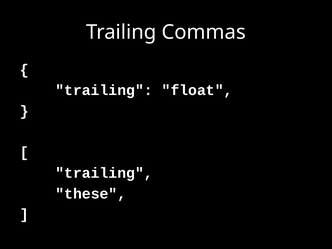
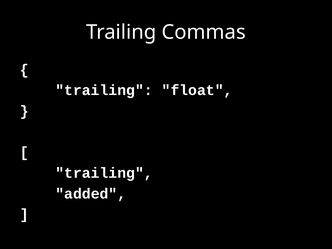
these: these -> added (91, 194)
